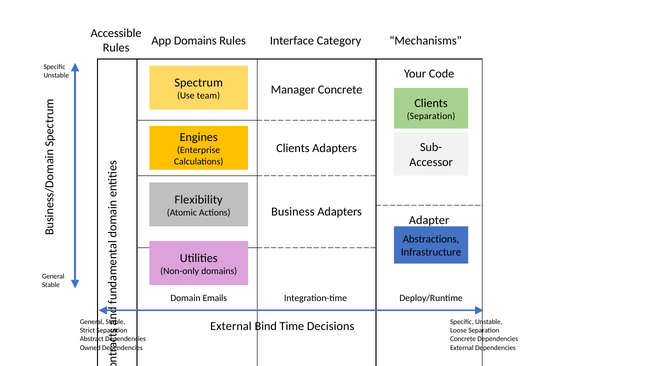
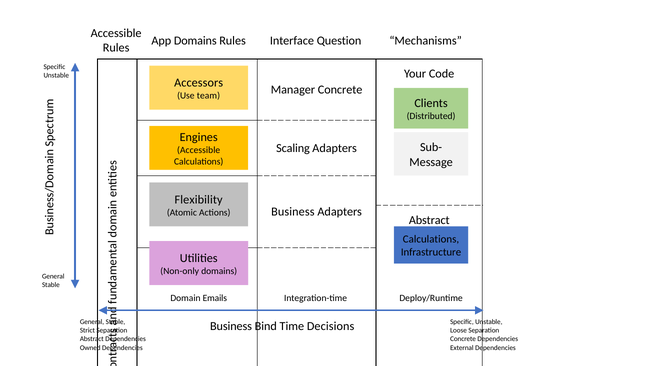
Category: Category -> Question (339, 41)
Spectrum: Spectrum -> Accessors (199, 83)
Separation: Separation -> Distributed (431, 116)
Clients: Clients -> Scaling (293, 148)
Enterprise: Enterprise -> Accessible (199, 150)
Accessor: Accessor -> Message (431, 162)
Adapter: Adapter -> Abstract (429, 220)
Abstractions: Abstractions -> Calculations (431, 239)
External: External -> Business (231, 326)
